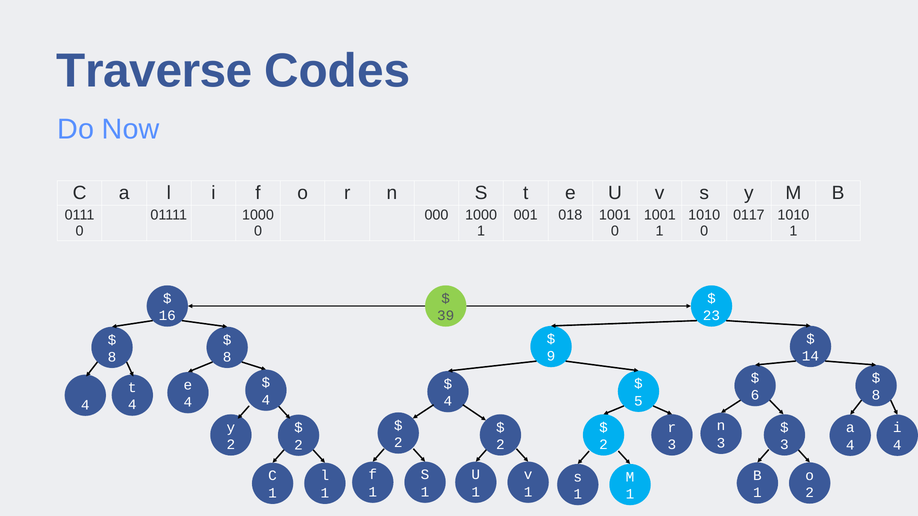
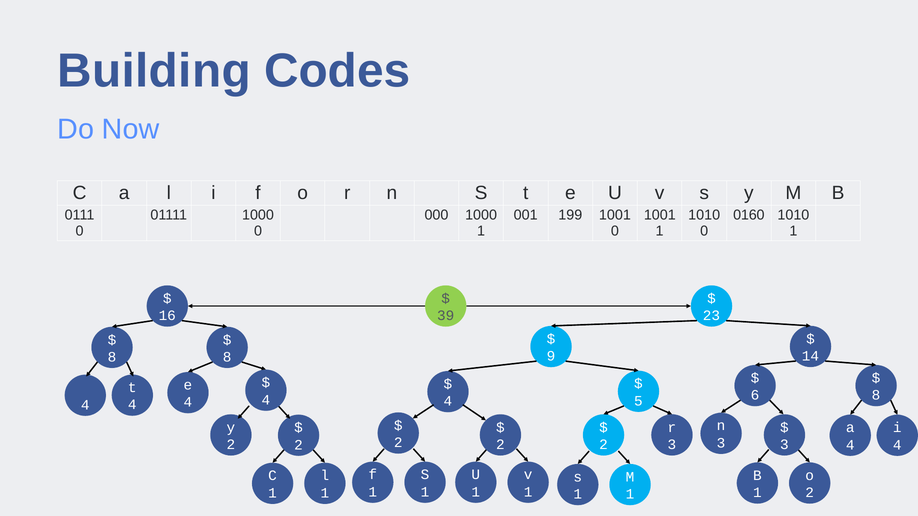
Traverse: Traverse -> Building (154, 71)
018: 018 -> 199 (570, 215)
0117: 0117 -> 0160 (749, 215)
